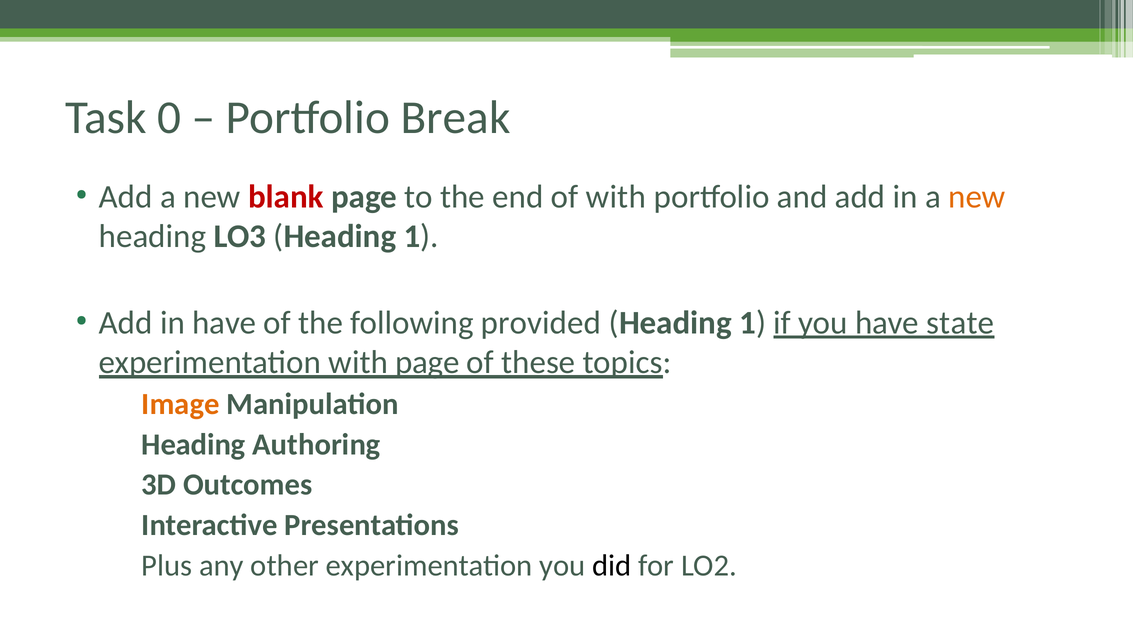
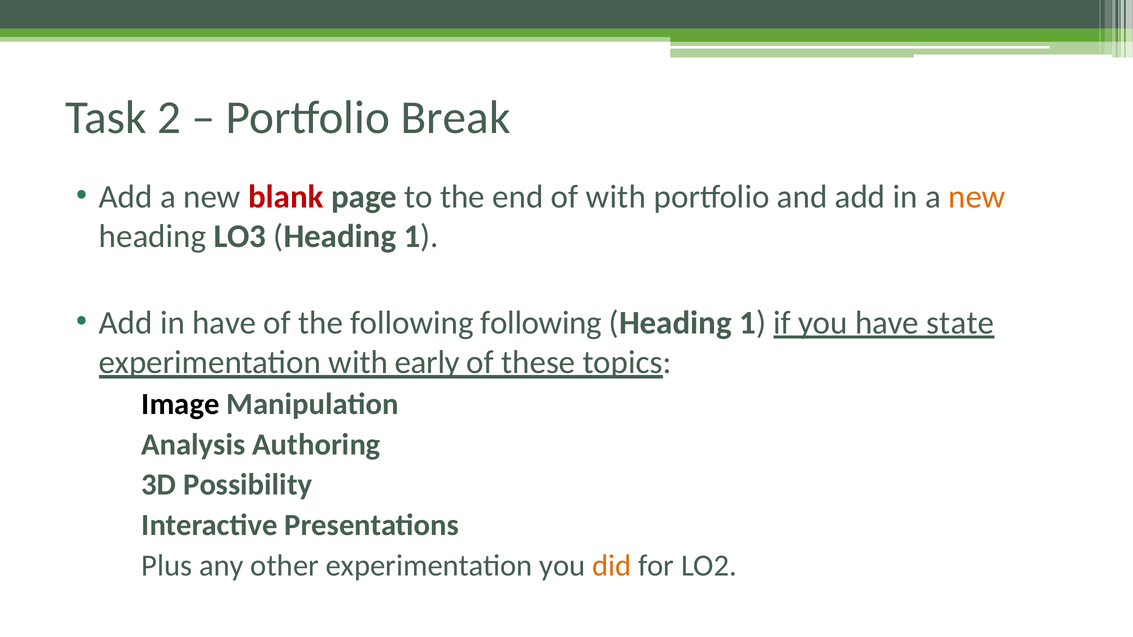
0: 0 -> 2 (169, 118)
following provided: provided -> following (541, 323)
with page: page -> early (427, 363)
Image colour: orange -> black (180, 404)
Heading: Heading -> Analysis (193, 445)
Outcomes: Outcomes -> Possibility (248, 485)
did colour: black -> orange (612, 566)
